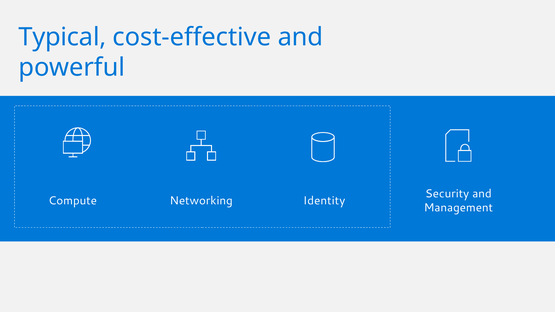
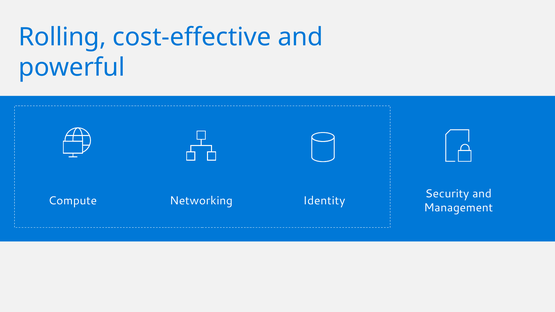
Typical: Typical -> Rolling (62, 37)
